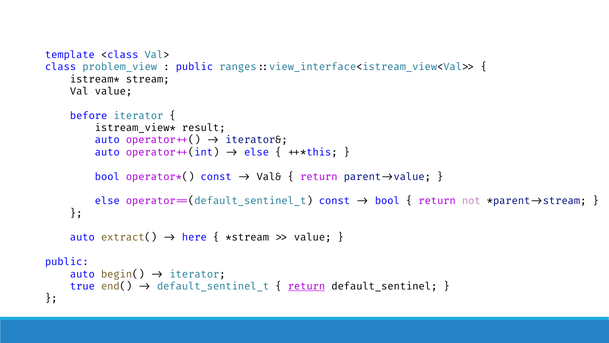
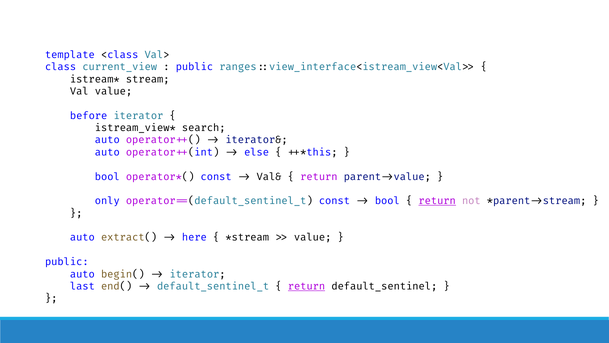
problem_view: problem_view -> current_view (120, 67)
result: result -> search (204, 128)
else: else -> only (107, 201)
return underline: none -> present (437, 201)
true: true -> last (82, 286)
